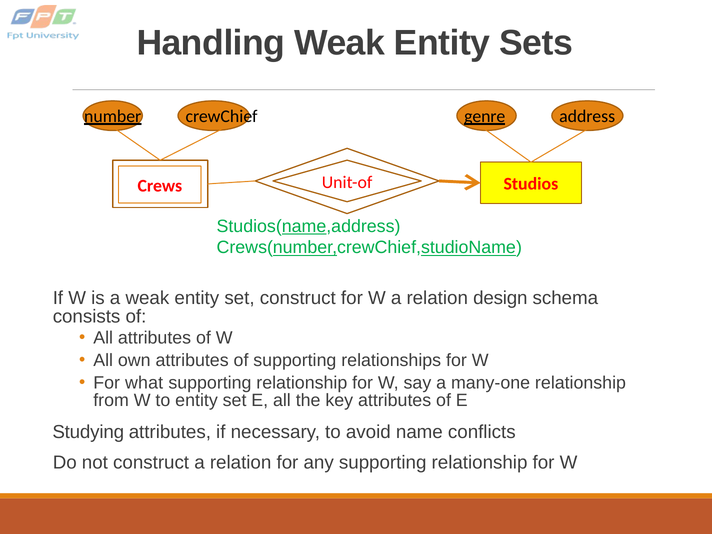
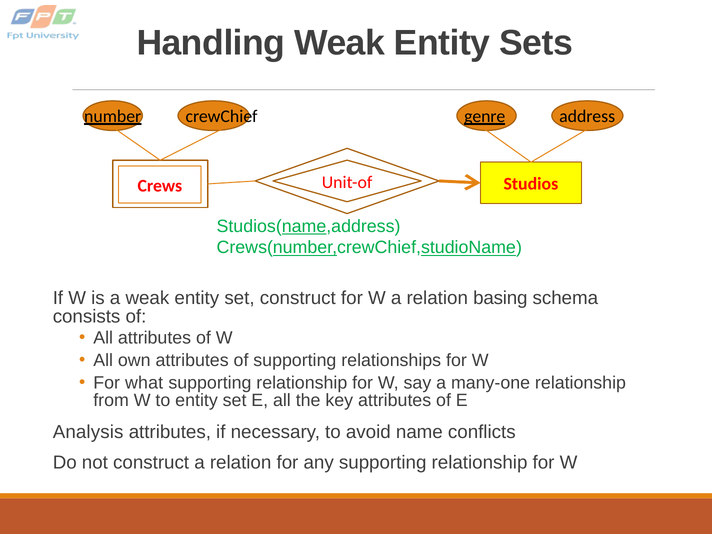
design: design -> basing (500, 298)
Studying: Studying -> Analysis (88, 432)
